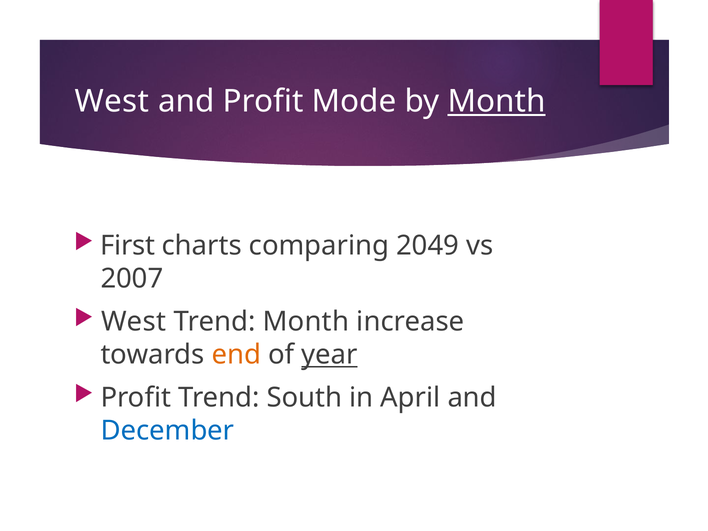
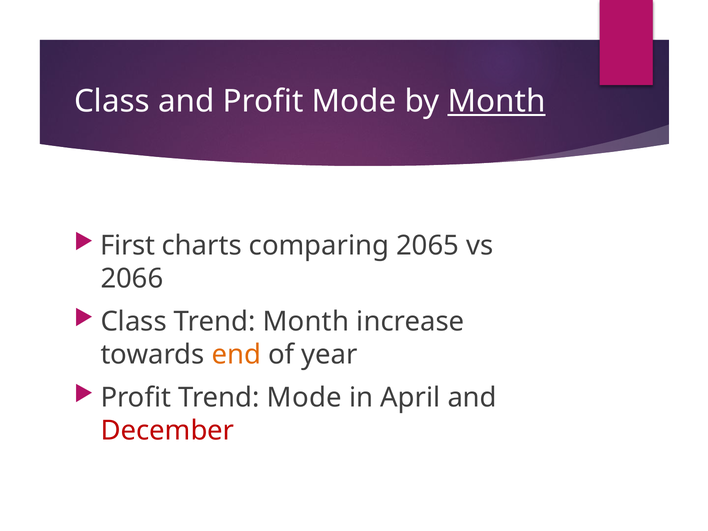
West: West -> Class (112, 101)
2049: 2049 -> 2065 (428, 246)
2007: 2007 -> 2066 (132, 279)
West: West -> Class (134, 322)
year underline: present -> none (329, 355)
Trend South: South -> Mode (304, 398)
December colour: blue -> red (167, 431)
